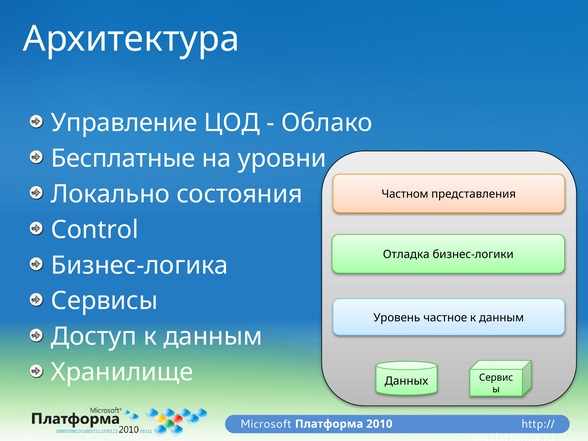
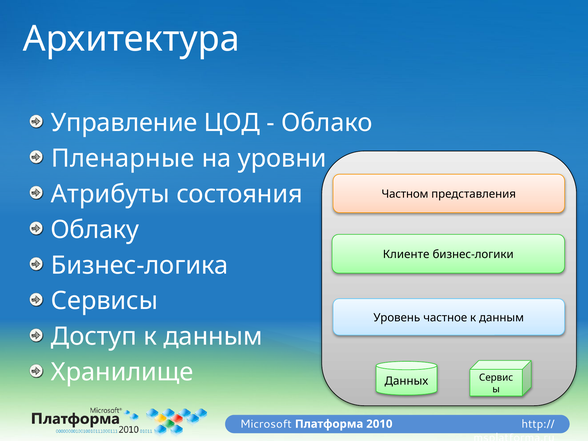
Бесплатные: Бесплатные -> Пленарные (123, 158)
Локально: Локально -> Атрибуты (110, 194)
Control: Control -> Облаку (95, 230)
Отладка: Отладка -> Клиенте (406, 255)
